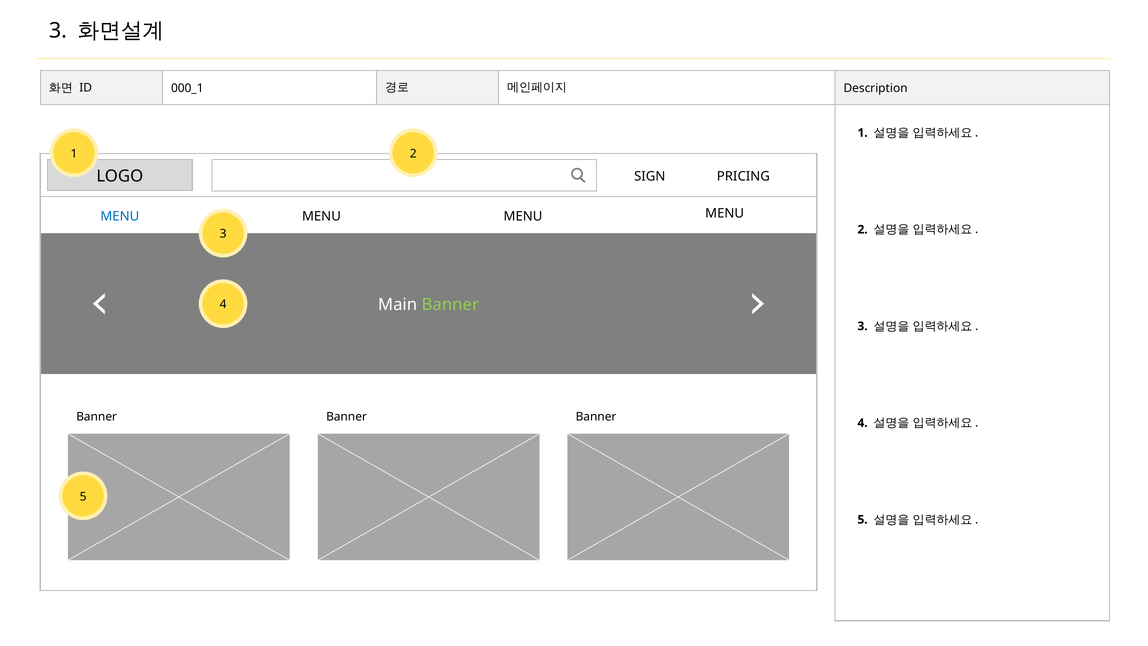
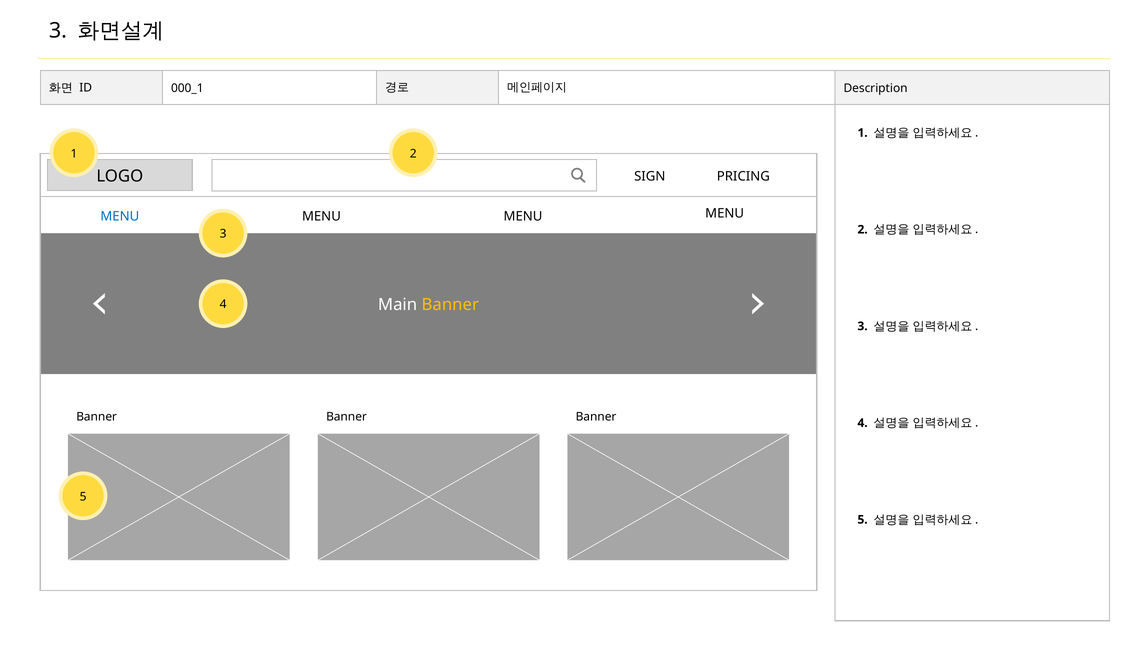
Banner colour: light green -> yellow (450, 305)
